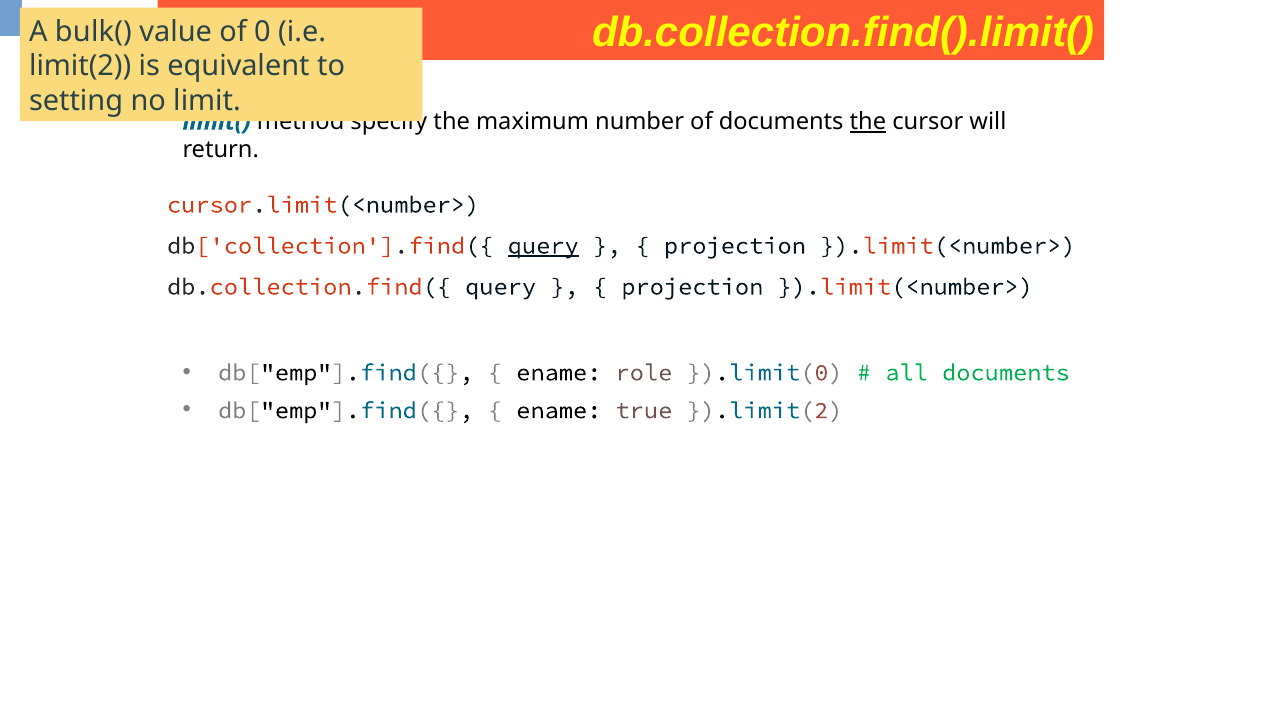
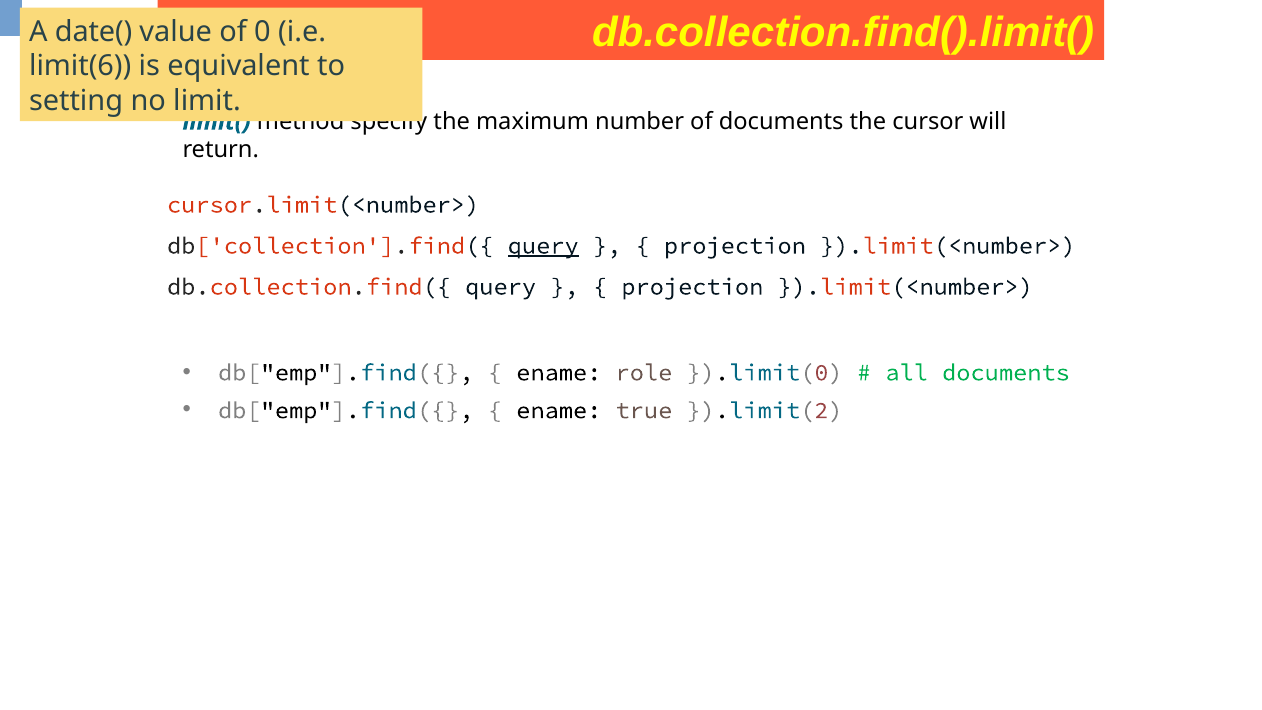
bulk(: bulk( -> date( (94, 32)
limit(2: limit(2 -> limit(6 (80, 66)
the underline: present -> none (868, 122)
